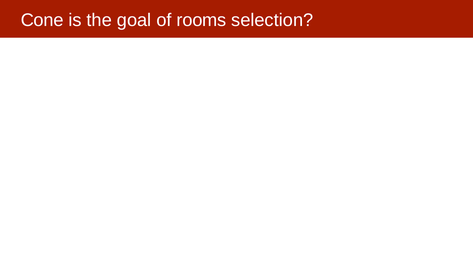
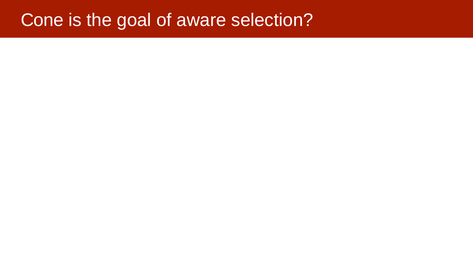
rooms: rooms -> aware (201, 20)
